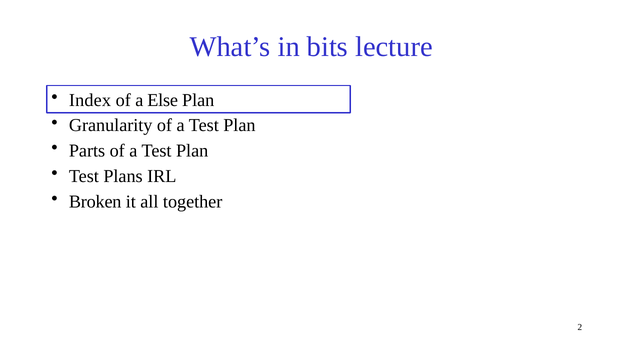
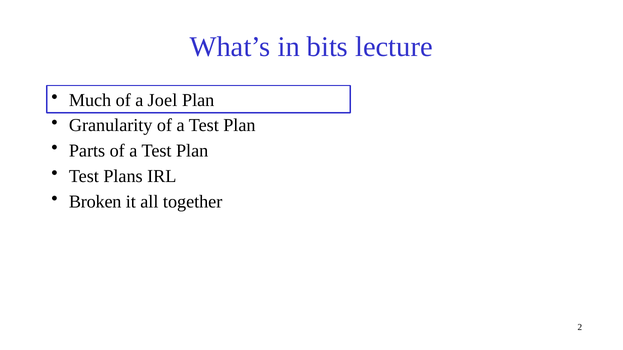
Index: Index -> Much (90, 100)
Else: Else -> Joel (162, 100)
